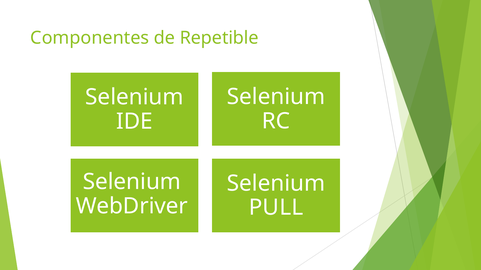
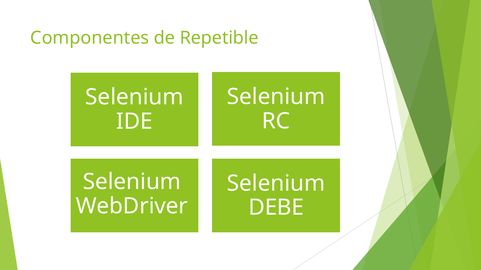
PULL: PULL -> DEBE (276, 208)
